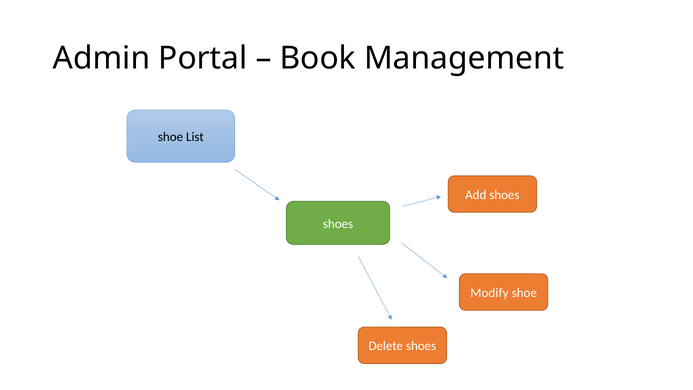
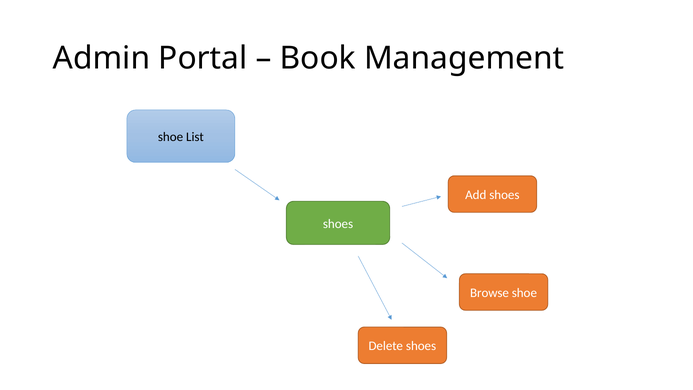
Modify: Modify -> Browse (490, 293)
